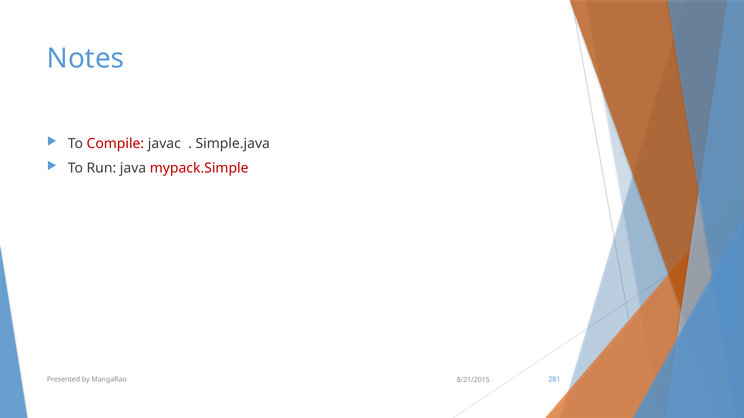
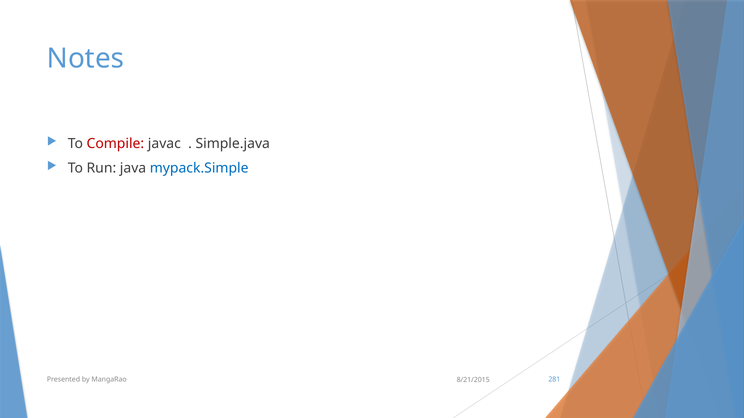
mypack.Simple colour: red -> blue (199, 168)
